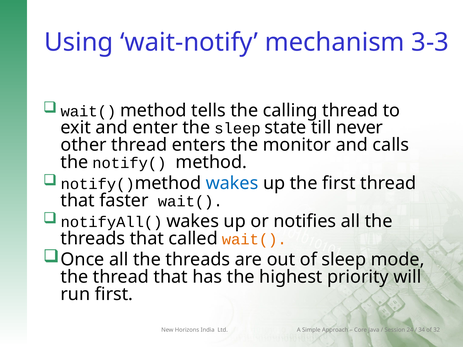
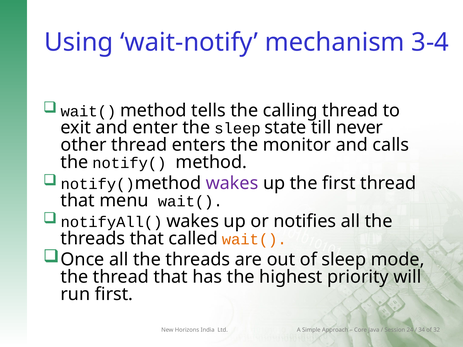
3-3: 3-3 -> 3-4 (430, 42)
wakes colour: blue -> purple (232, 183)
faster: faster -> menu (124, 201)
